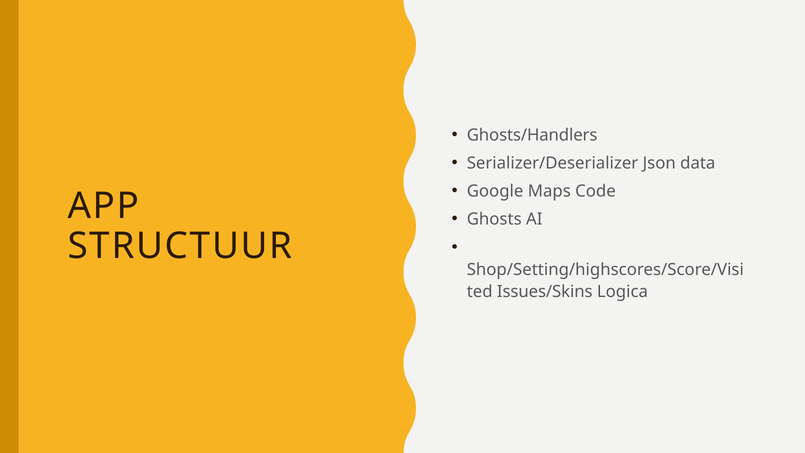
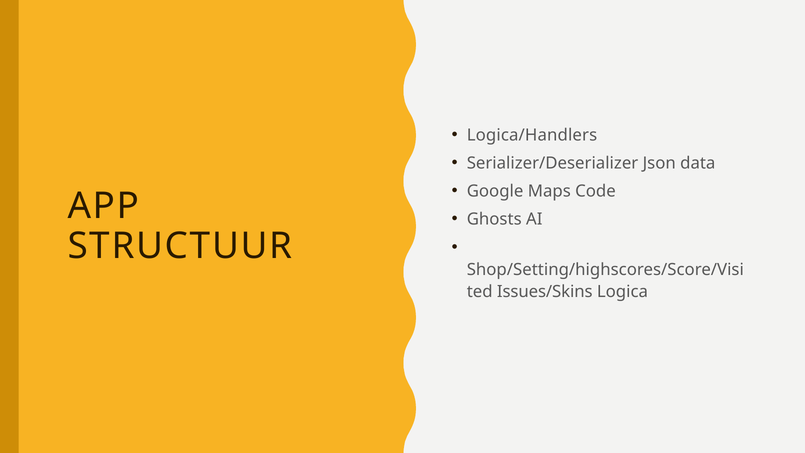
Ghosts/Handlers: Ghosts/Handlers -> Logica/Handlers (532, 135)
